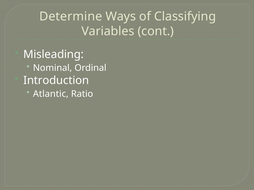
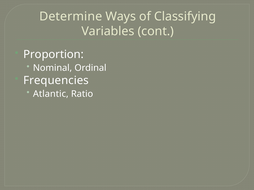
Misleading: Misleading -> Proportion (54, 55)
Introduction: Introduction -> Frequencies (56, 81)
